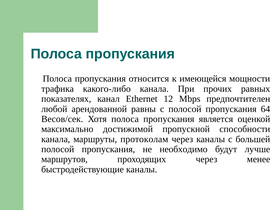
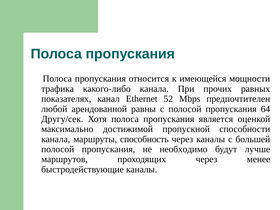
12: 12 -> 52 (168, 99)
Весов/сек: Весов/сек -> Другу/сек (62, 119)
протоколам: протоколам -> способность (144, 139)
